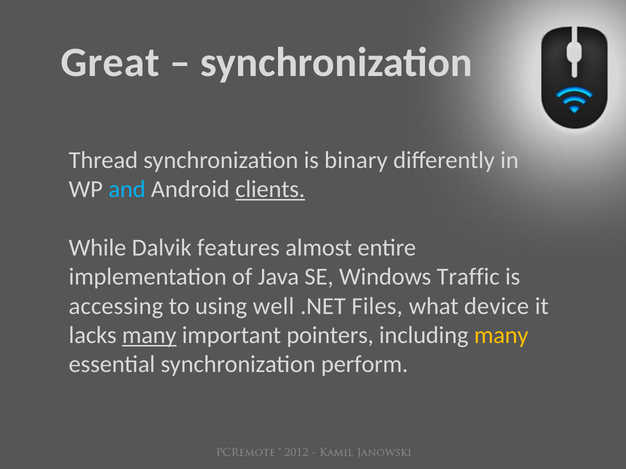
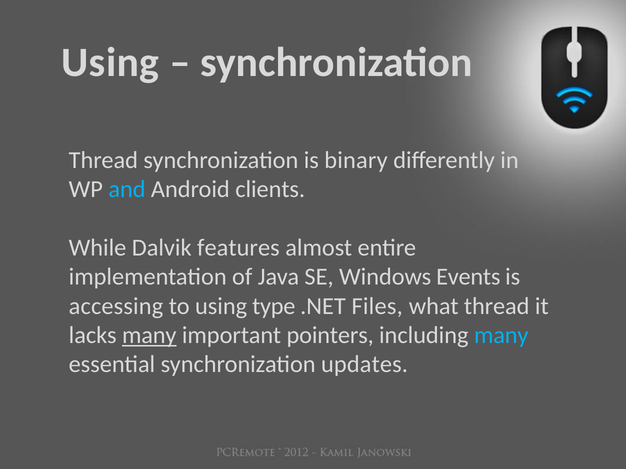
Great: Great -> Using (110, 62)
clients underline: present -> none (270, 189)
Traffic: Traffic -> Events (468, 277)
well: well -> type (274, 306)
what device: device -> thread (497, 306)
many colour: yellow -> light blue (501, 336)
perform: perform -> updates (365, 365)
